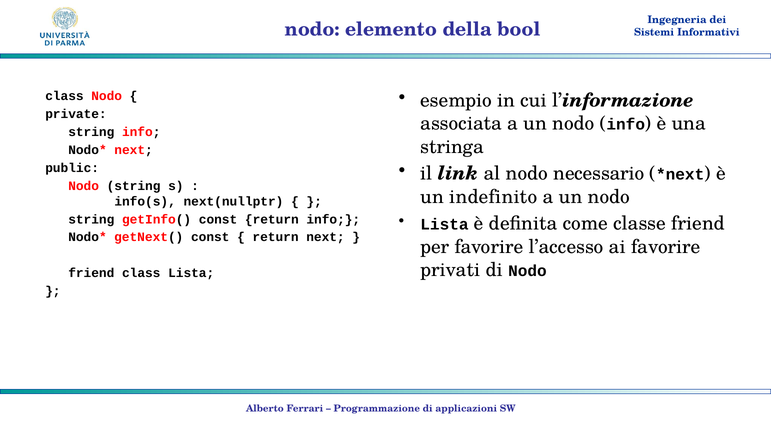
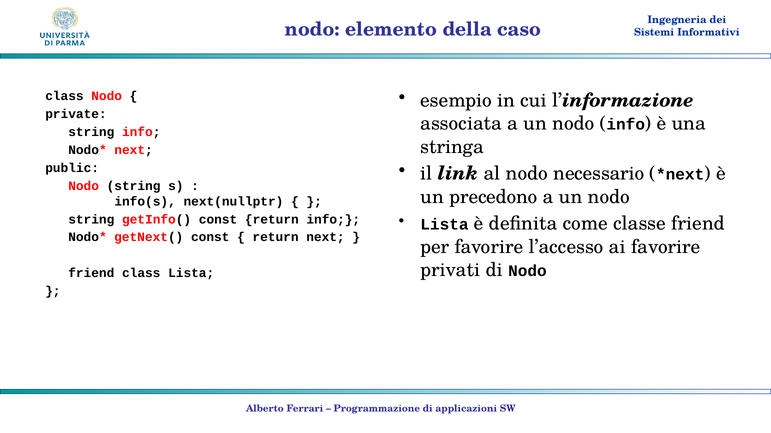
bool: bool -> caso (519, 29)
indefinito: indefinito -> precedono (493, 197)
